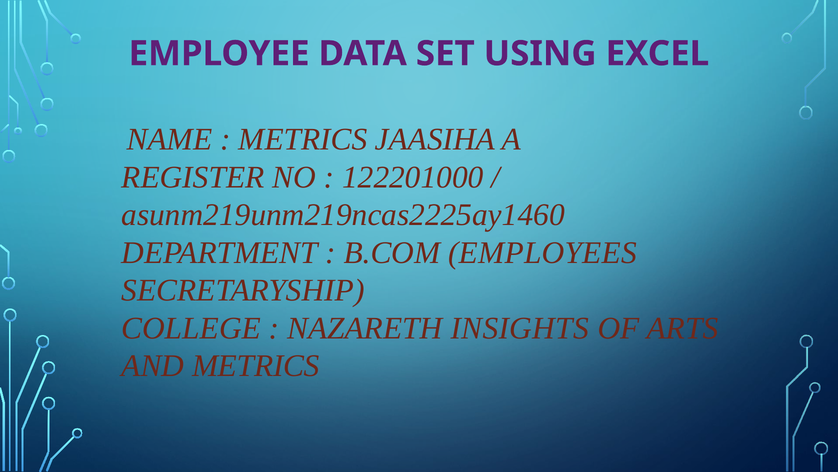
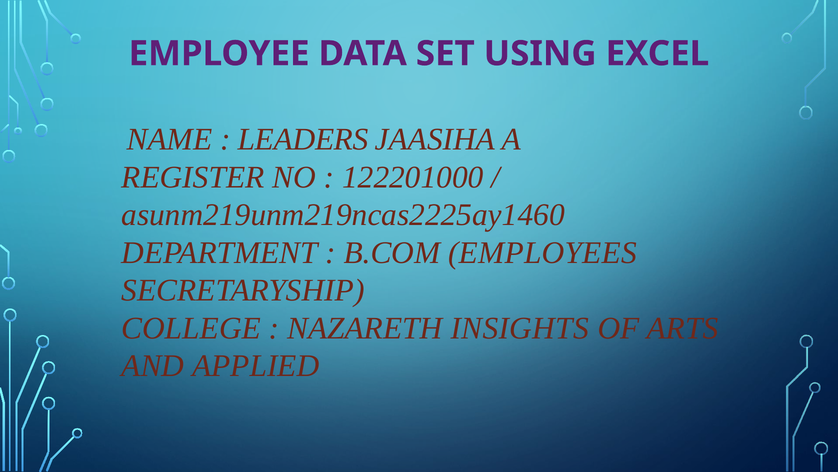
METRICS: METRICS -> LEADERS (303, 139)
AND METRICS: METRICS -> APPLIED (256, 366)
